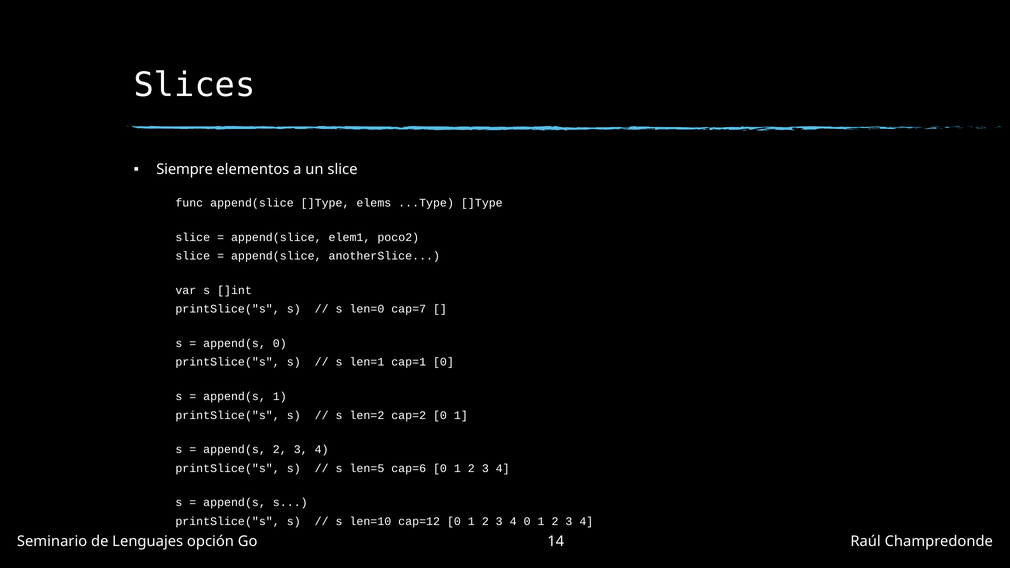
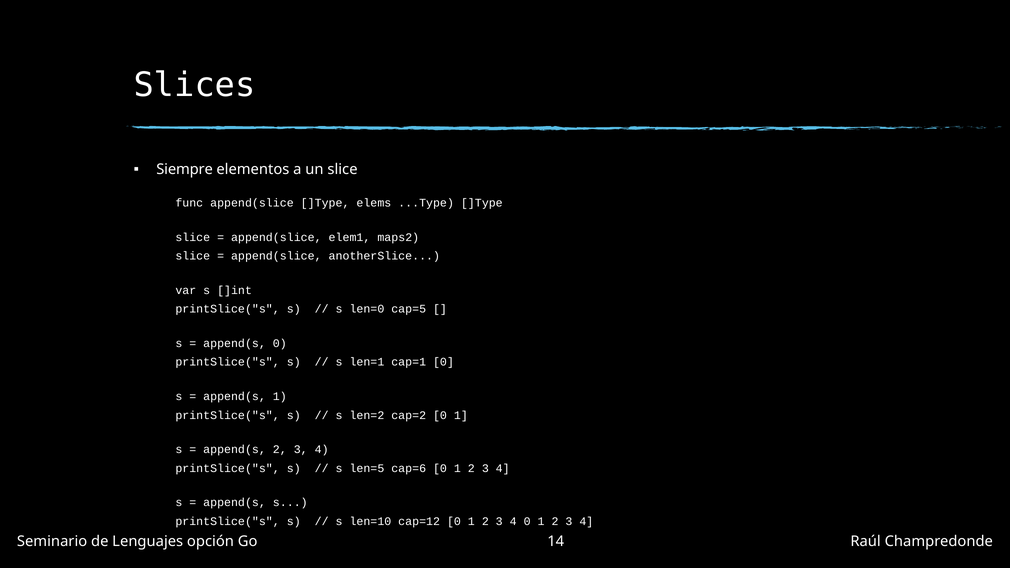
poco2: poco2 -> maps2 (398, 237)
cap=7: cap=7 -> cap=5 (409, 309)
